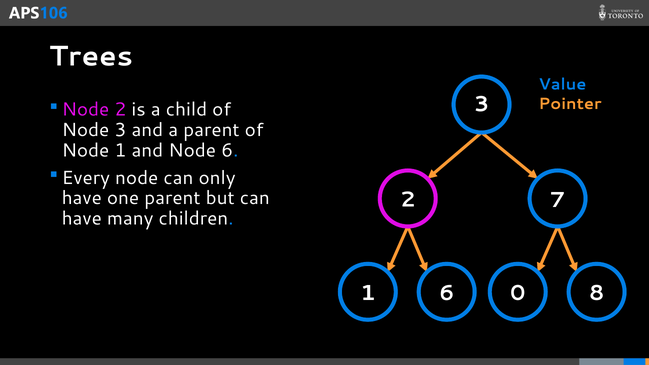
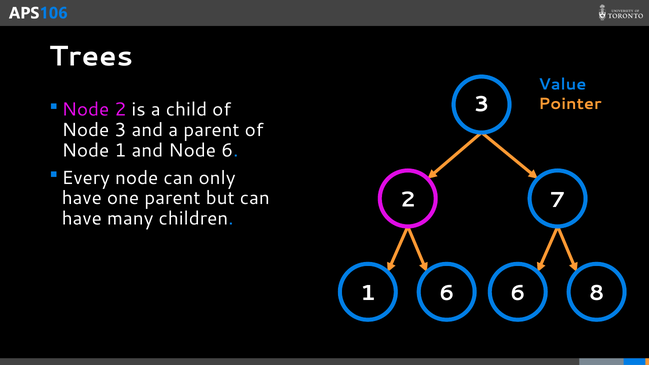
6 0: 0 -> 6 (518, 293)
